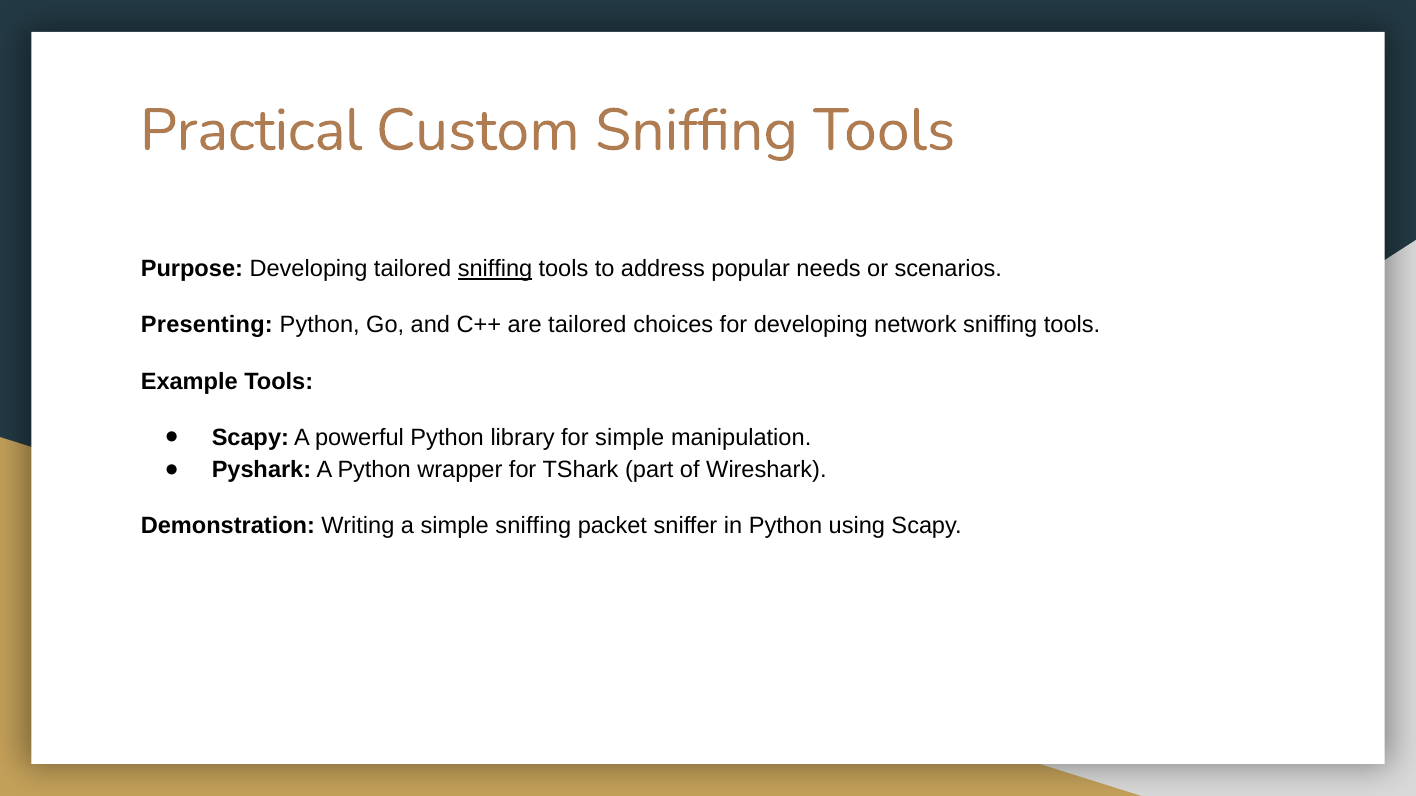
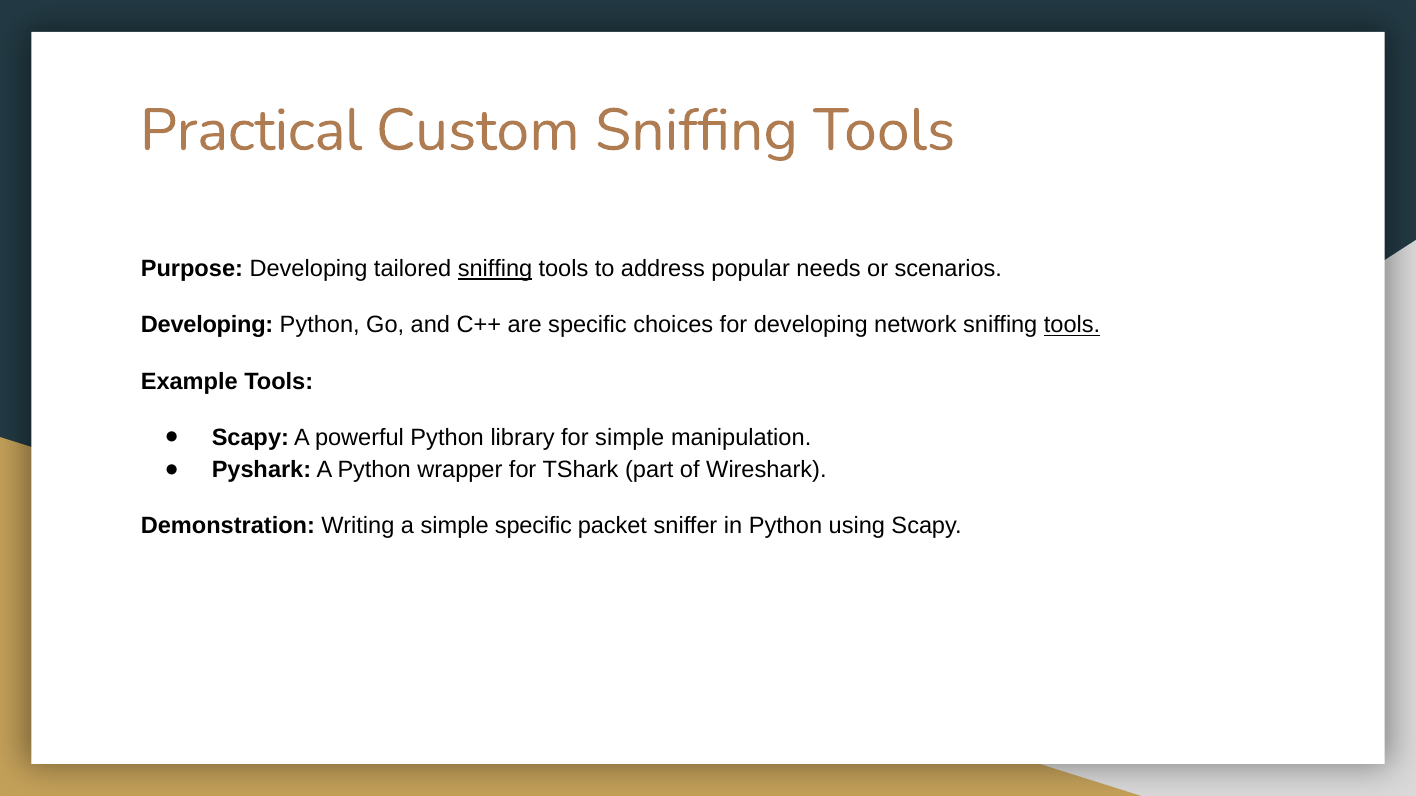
Presenting: Presenting -> Developing (207, 325)
are tailored: tailored -> specific (587, 325)
tools underline: none -> present (1072, 325)
simple sniffing: sniffing -> specific (533, 526)
